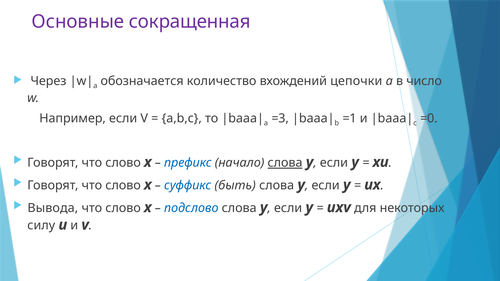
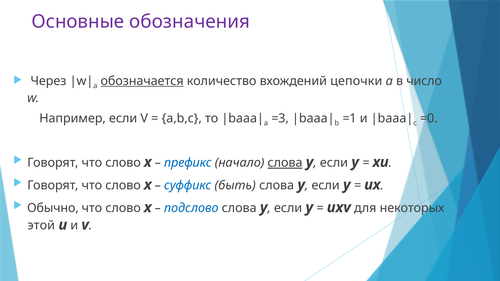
сокращенная: сокращенная -> обозначения (190, 22)
обозначается underline: none -> present (142, 81)
Вывода: Вывода -> Обычно (53, 208)
силу: силу -> этой (41, 226)
